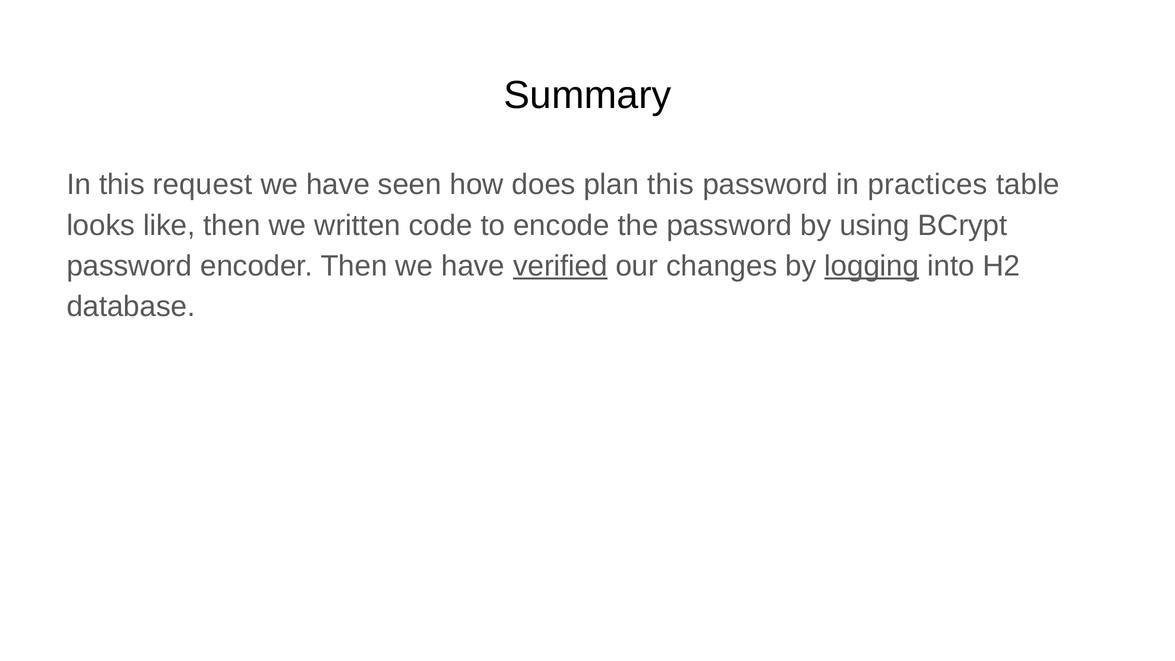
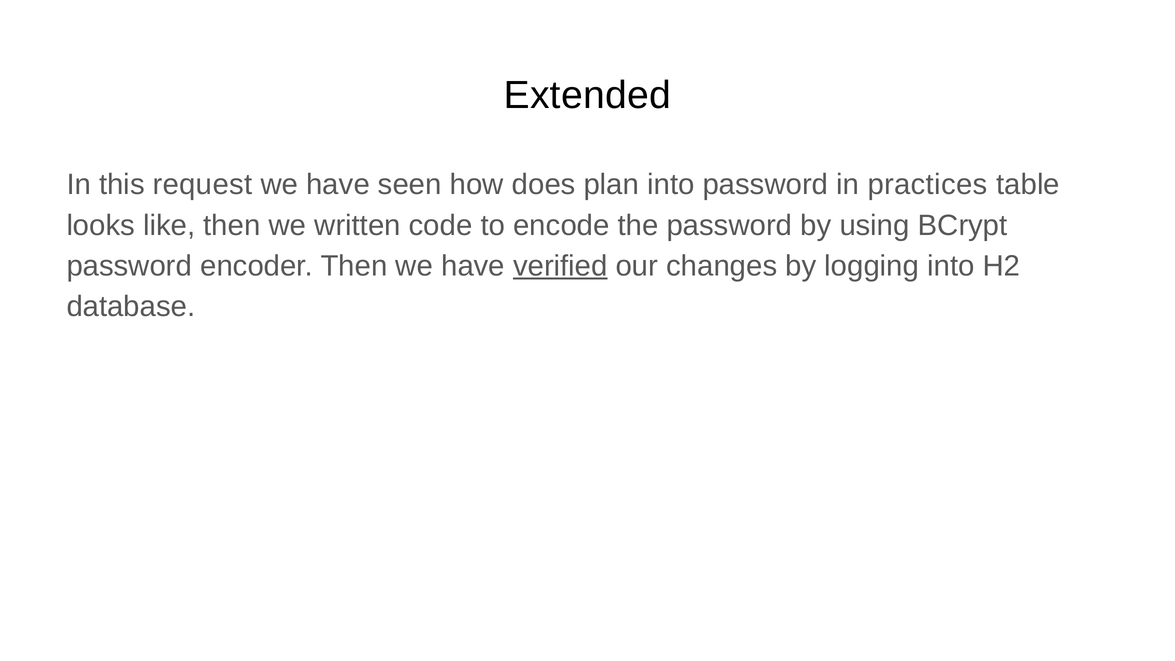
Summary: Summary -> Extended (587, 95)
plan this: this -> into (671, 185)
logging underline: present -> none (872, 266)
